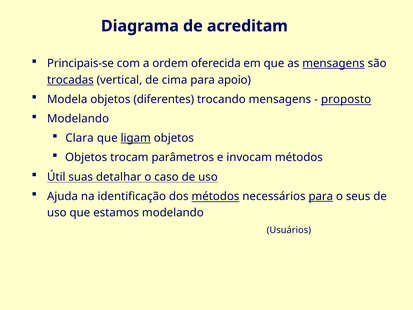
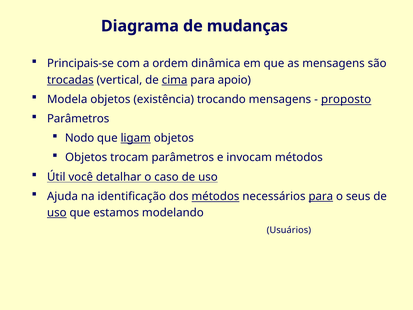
acreditam: acreditam -> mudanças (247, 26)
oferecida: oferecida -> dinâmica (216, 63)
mensagens underline: present -> none (333, 63)
cima underline: none -> present (175, 80)
diferentes: diferentes -> existência (164, 99)
Modelando: Modelando -> Parâmetros (78, 119)
Clara: Clara -> Nodo (80, 138)
suas: suas -> você (81, 177)
uso underline: none -> present (57, 213)
